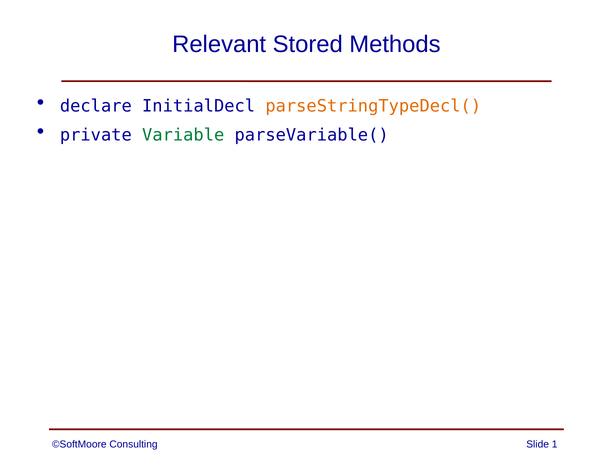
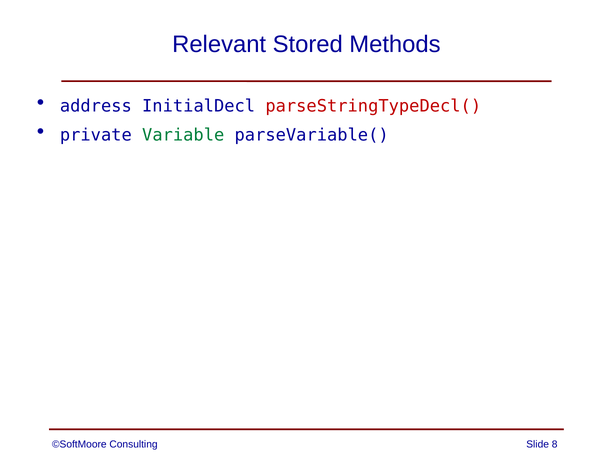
declare: declare -> address (96, 106)
parseStringTypeDecl( colour: orange -> red (373, 106)
1: 1 -> 8 (555, 444)
